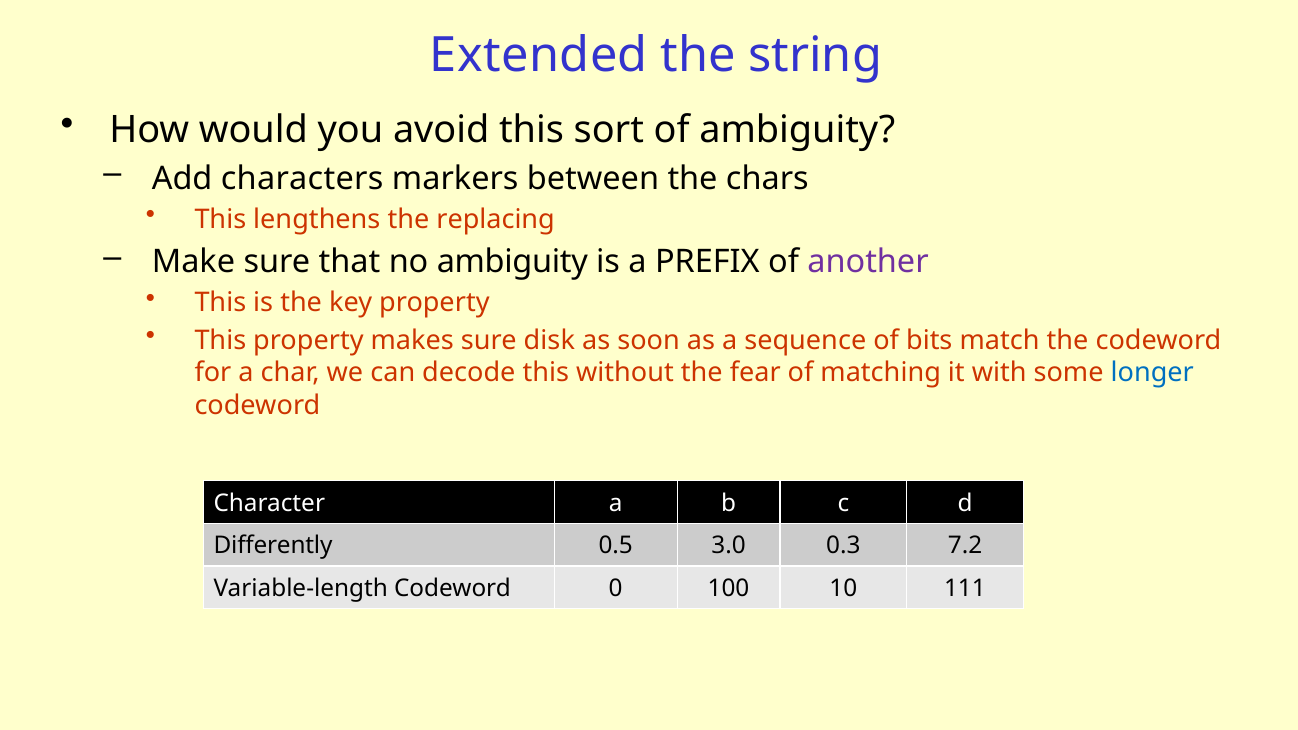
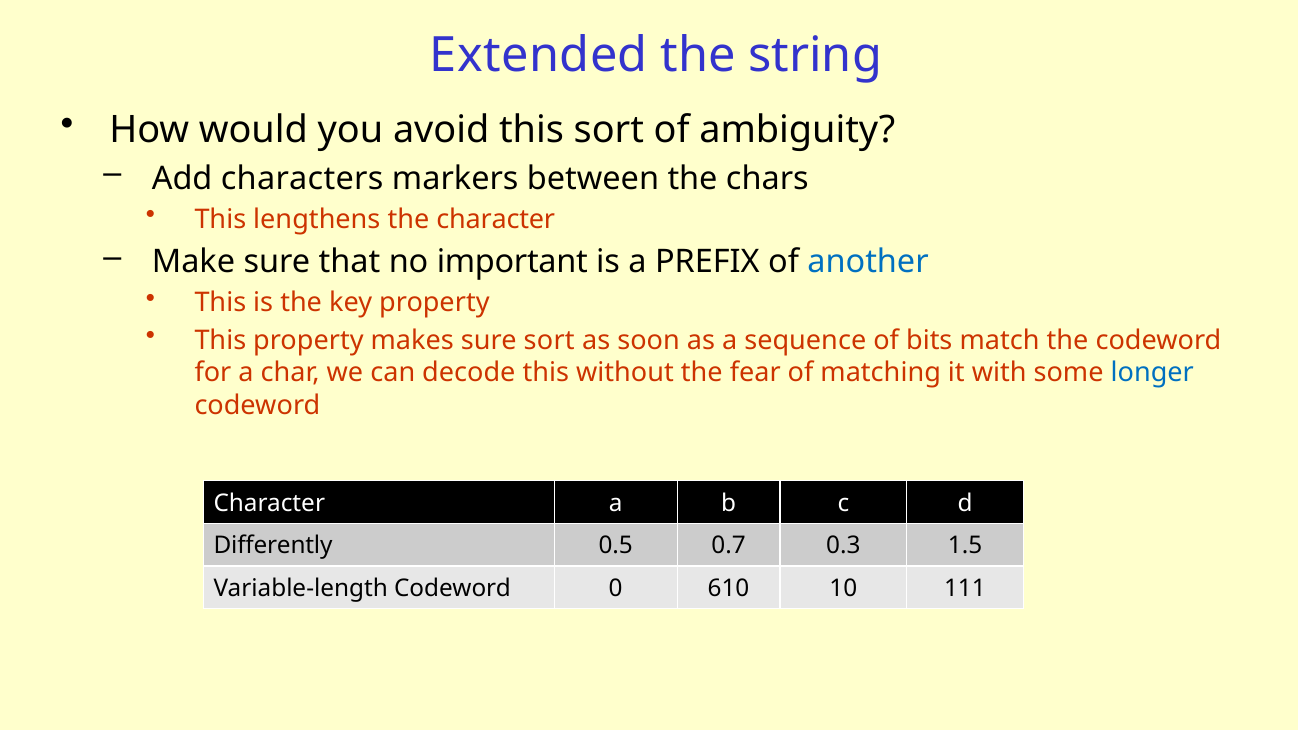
the replacing: replacing -> character (496, 219)
no ambiguity: ambiguity -> important (512, 262)
another colour: purple -> blue (868, 262)
sure disk: disk -> sort (549, 340)
3.0: 3.0 -> 0.7 (729, 546)
7.2: 7.2 -> 1.5 (965, 546)
100: 100 -> 610 (729, 589)
